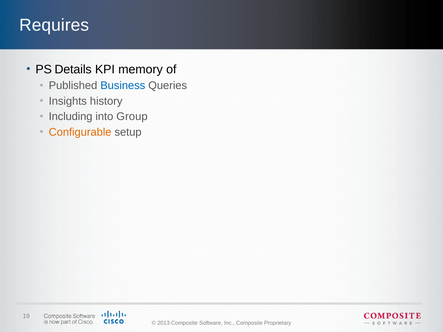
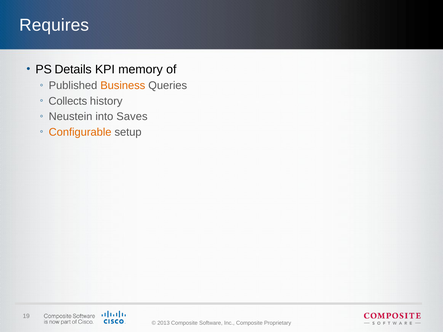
Business colour: blue -> orange (123, 86)
Insights: Insights -> Collects (68, 101)
Including: Including -> Neustein (71, 117)
Group: Group -> Saves (132, 117)
